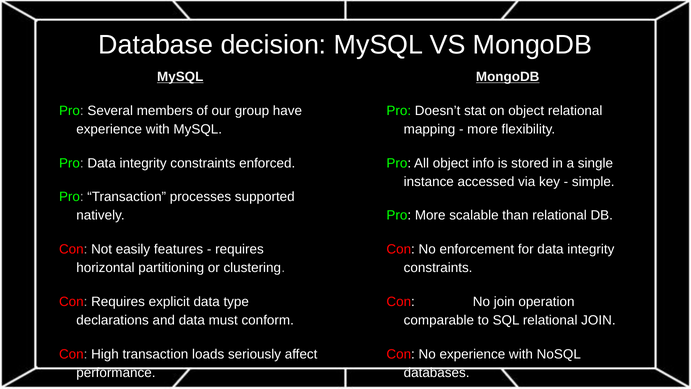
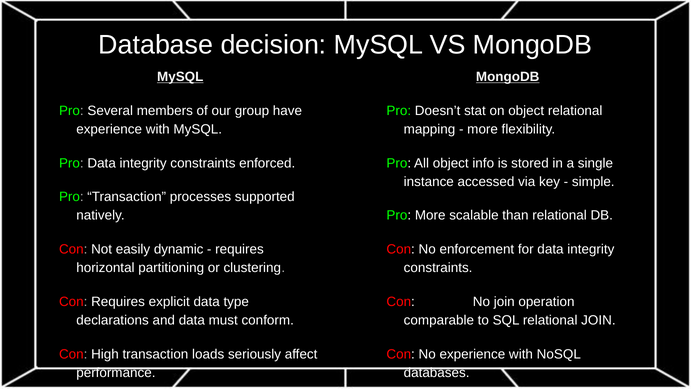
features: features -> dynamic (179, 249)
